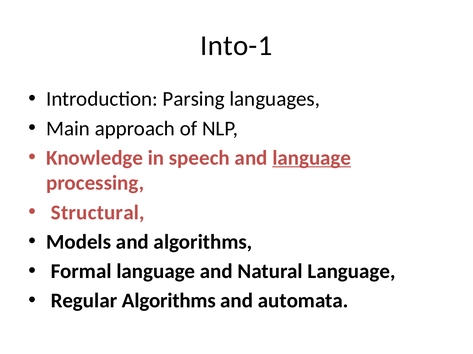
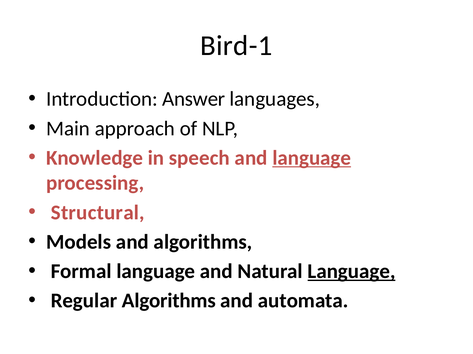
Into-1: Into-1 -> Bird-1 (236, 46)
Parsing: Parsing -> Answer (194, 99)
Language underline: none -> present (351, 272)
